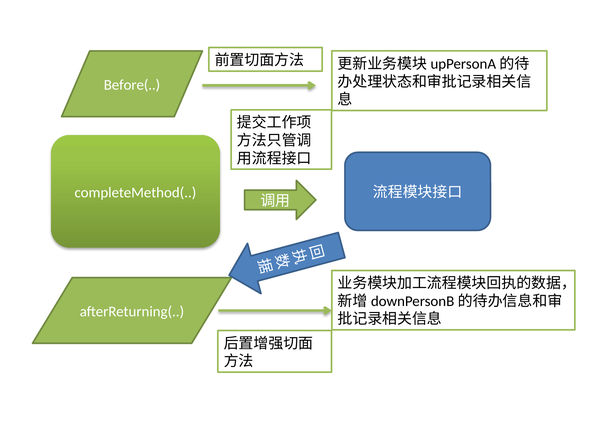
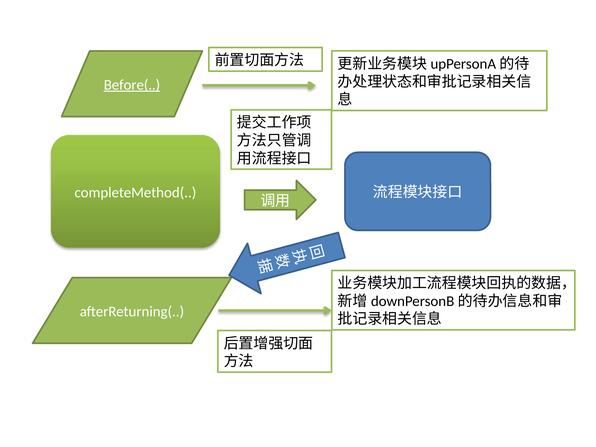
Before( underline: none -> present (132, 85)
